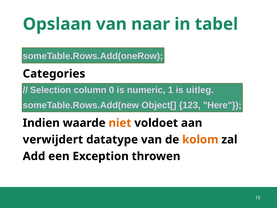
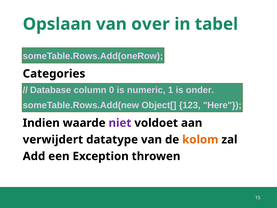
naar: naar -> over (150, 24)
Selection: Selection -> Database (51, 90)
uitleg: uitleg -> onder (200, 90)
niet colour: orange -> purple (120, 123)
